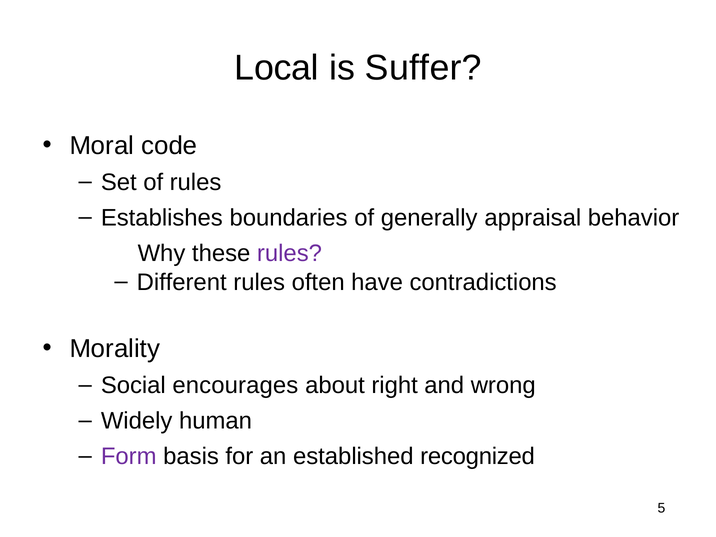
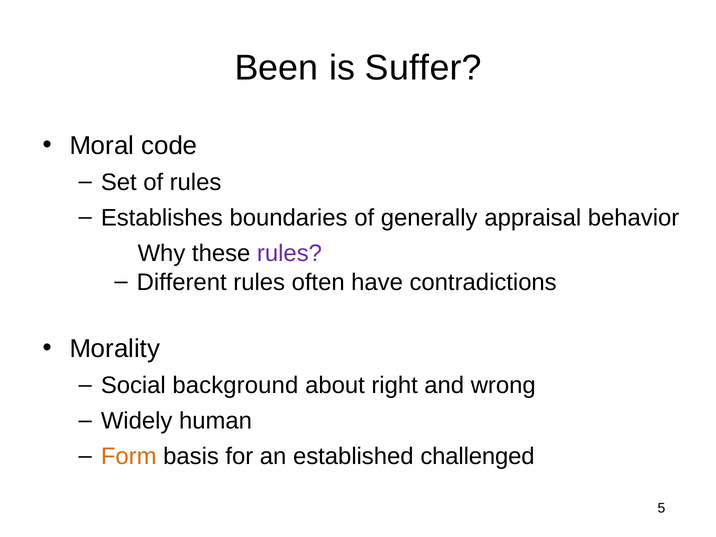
Local: Local -> Been (276, 68)
encourages: encourages -> background (235, 385)
Form colour: purple -> orange (129, 457)
recognized: recognized -> challenged (478, 457)
